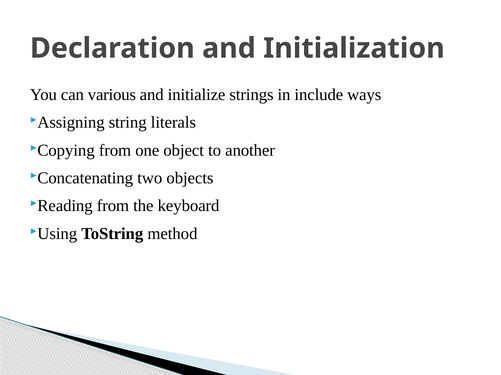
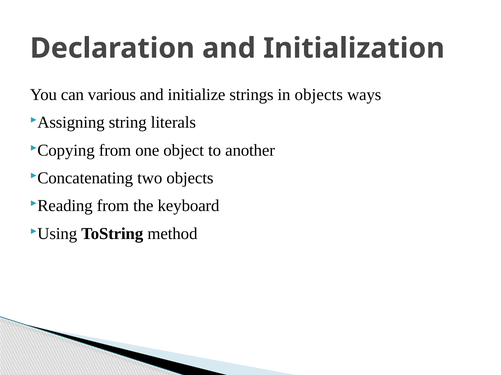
in include: include -> objects (319, 95)
